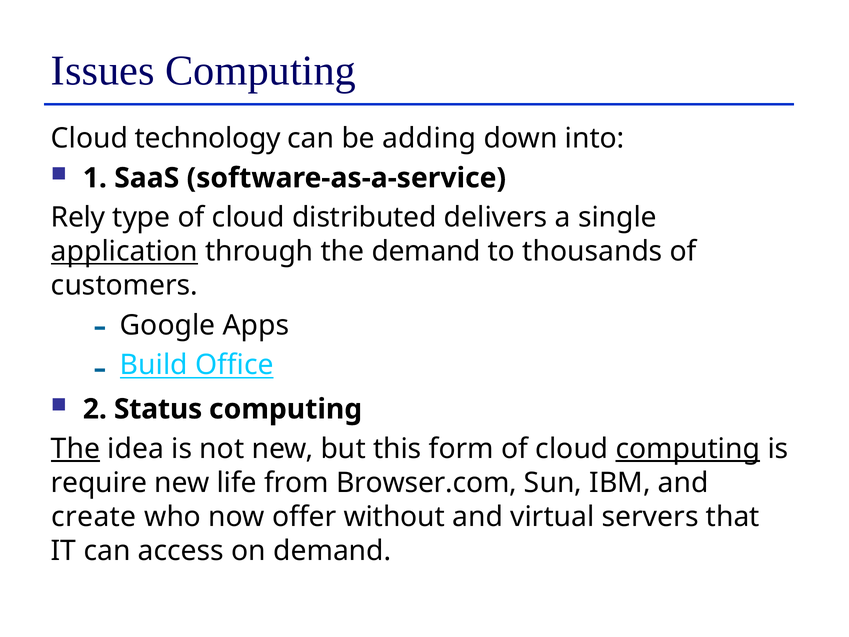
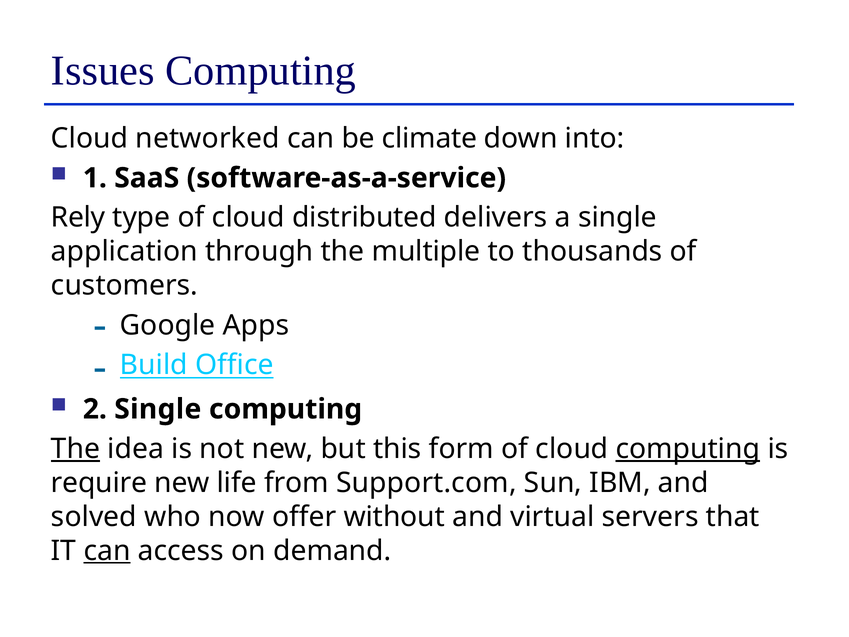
technology: technology -> networked (208, 138)
adding: adding -> climate (430, 138)
application underline: present -> none (124, 252)
the demand: demand -> multiple (426, 252)
2 Status: Status -> Single (158, 409)
Browser.com: Browser.com -> Support.com (426, 483)
create: create -> solved (94, 517)
can underline: none -> present (107, 550)
